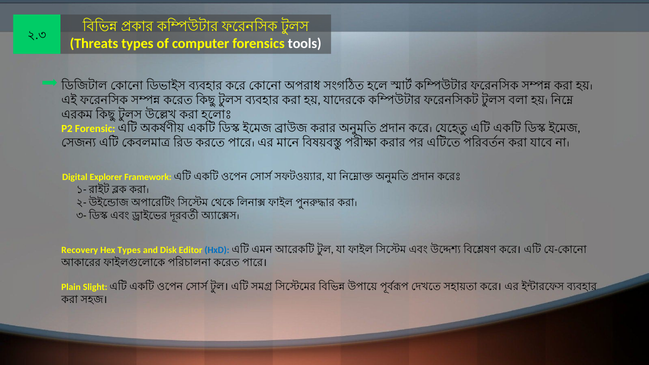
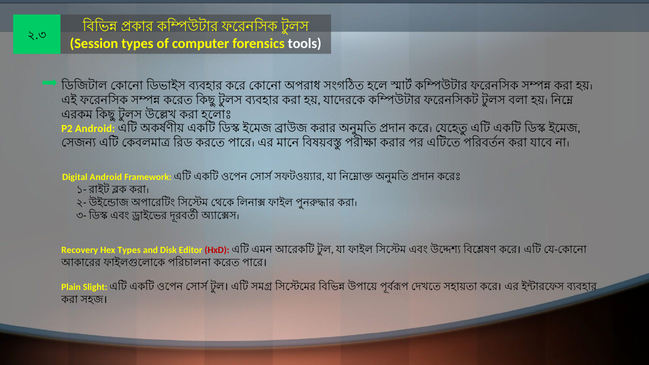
Threats: Threats -> Session (94, 44)
P2 Forensic: Forensic -> Android (95, 129)
Digital Explorer: Explorer -> Android (106, 177)
HxD colour: blue -> red (217, 250)
